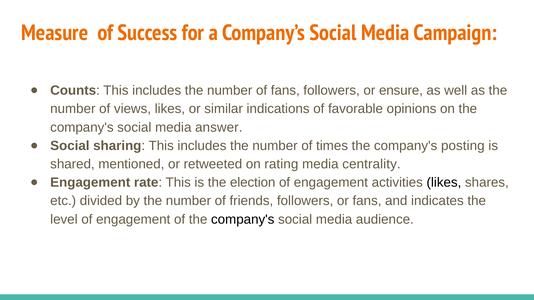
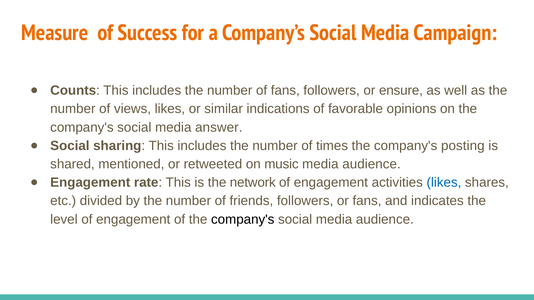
rating: rating -> music (282, 164)
centrality: centrality -> audience (372, 164)
election: election -> network (253, 183)
likes colour: black -> blue (444, 183)
